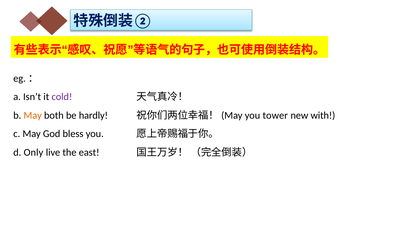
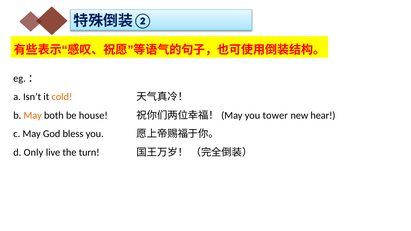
cold colour: purple -> orange (62, 97)
hardly: hardly -> house (93, 115)
with: with -> hear (323, 115)
east: east -> turn (89, 152)
